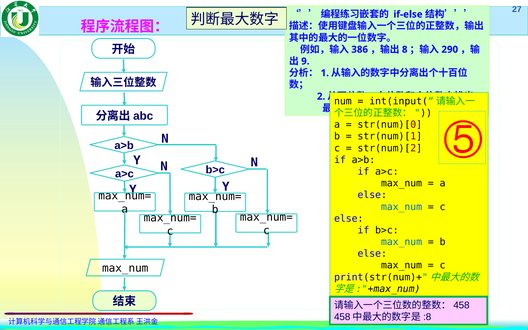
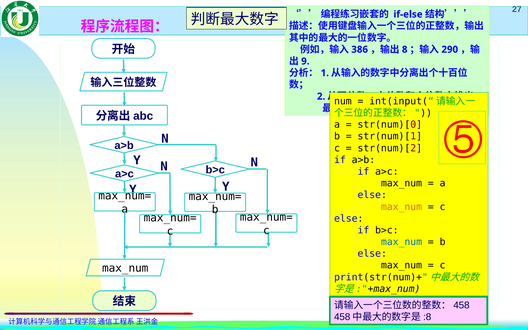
max_num colour: blue -> orange (402, 207)
